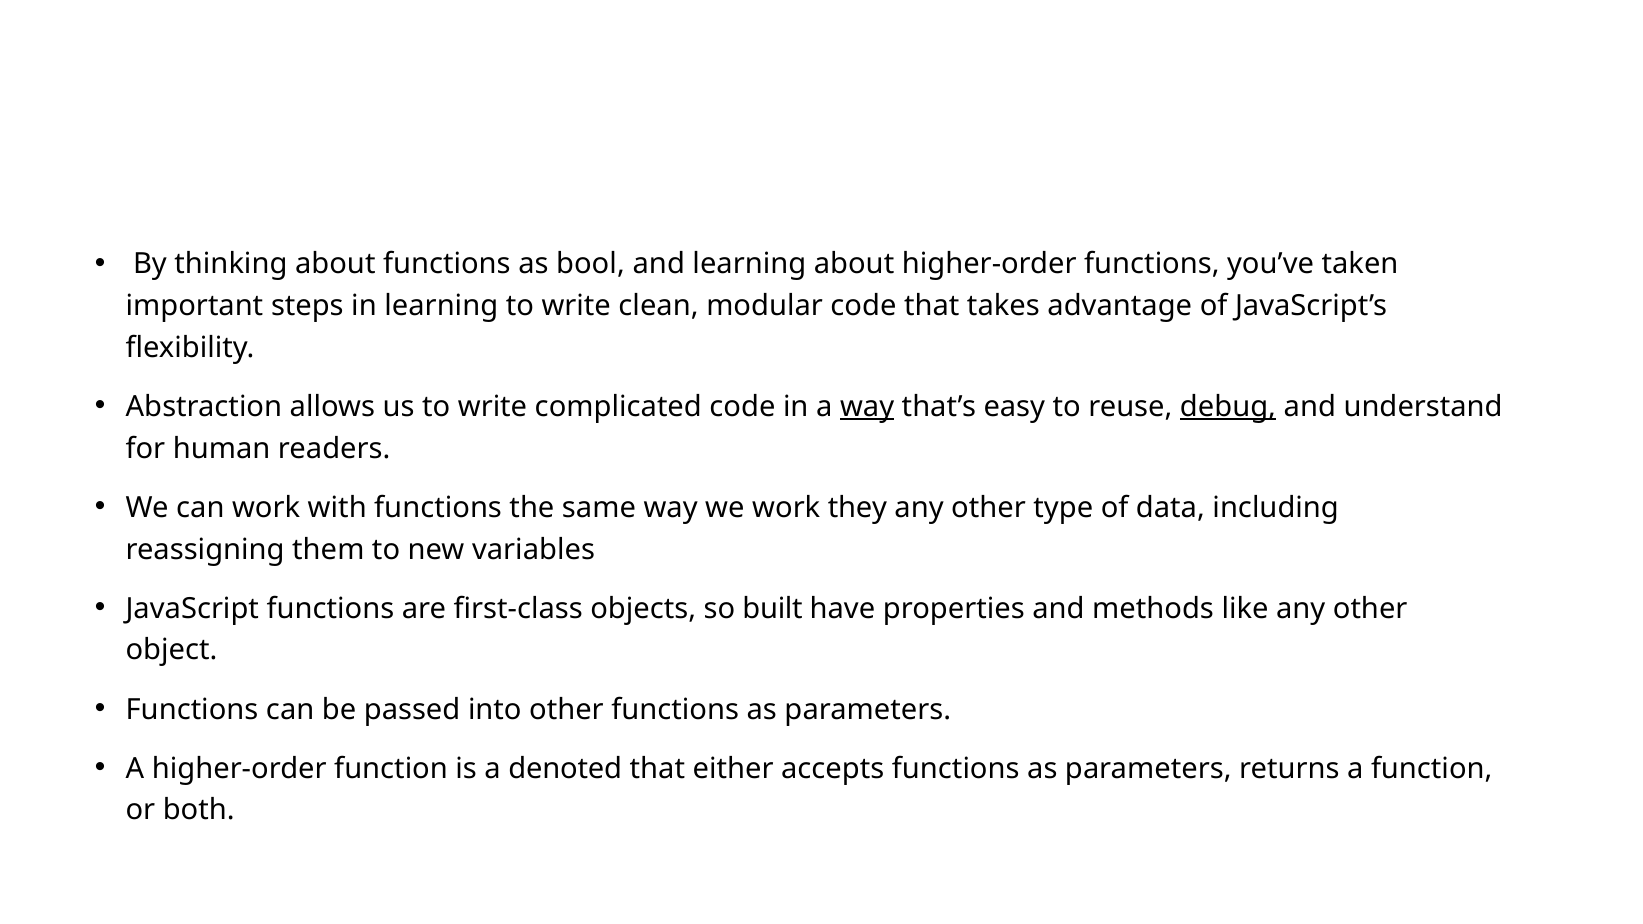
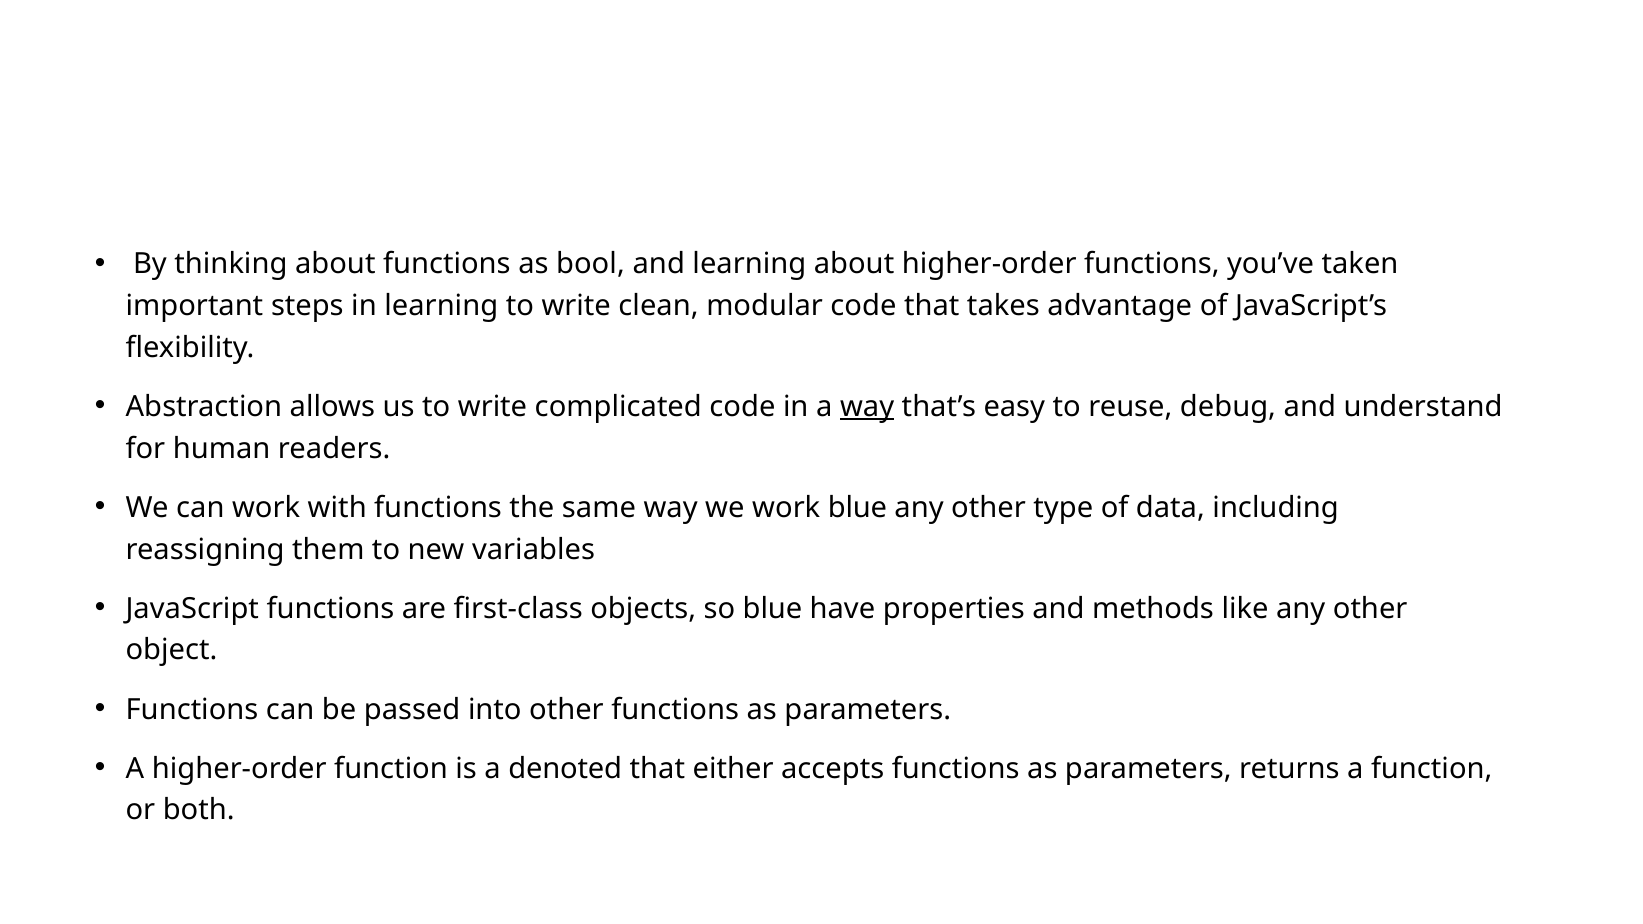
debug underline: present -> none (1228, 407)
work they: they -> blue (857, 508)
so built: built -> blue (772, 609)
